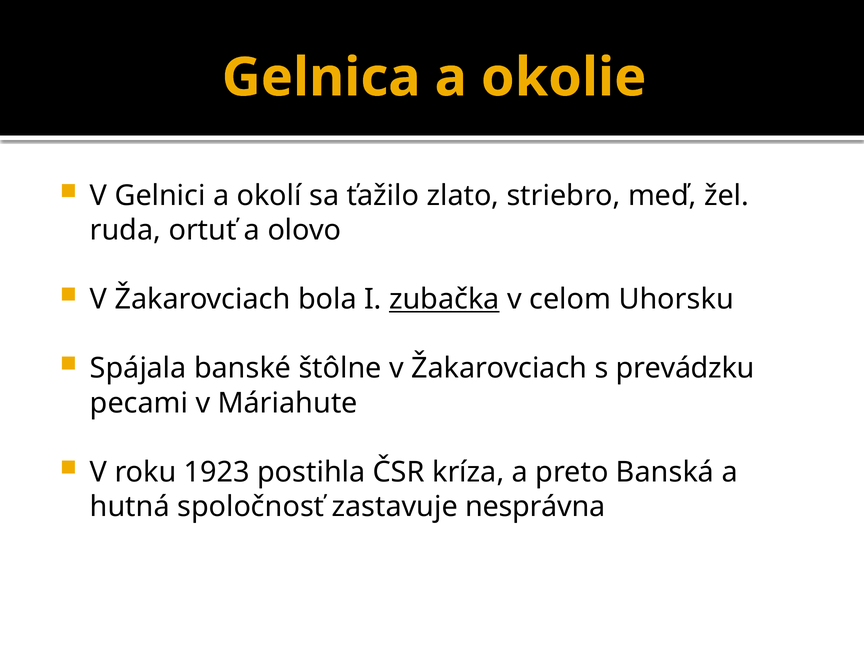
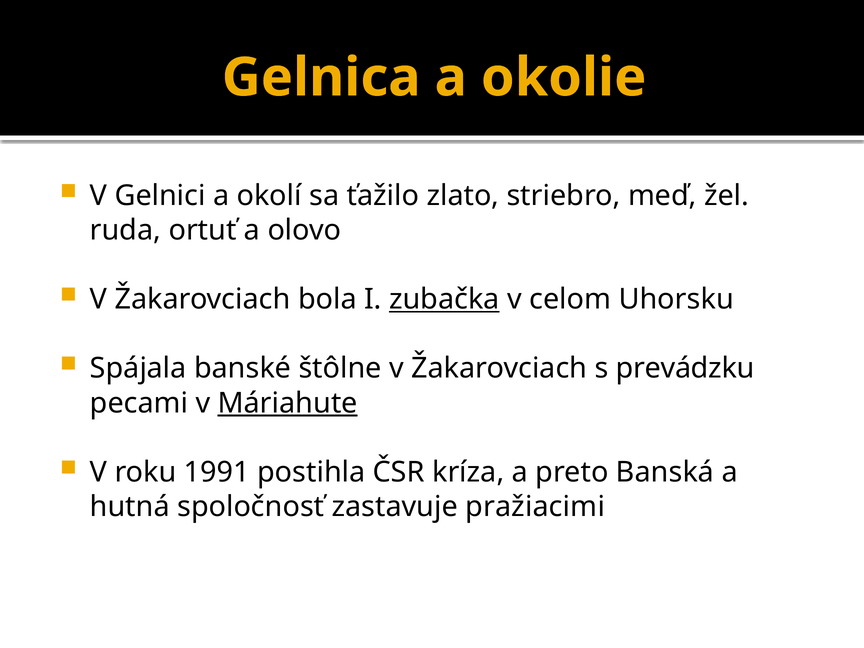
Máriahute underline: none -> present (288, 403)
1923: 1923 -> 1991 (217, 472)
nesprávna: nesprávna -> pražiacimi (535, 507)
